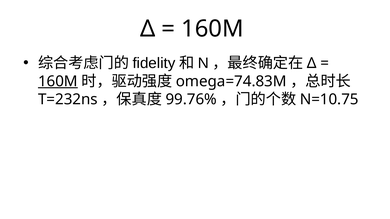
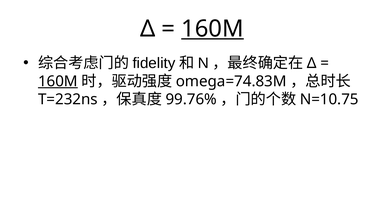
160M underline: none -> present (212, 29)
